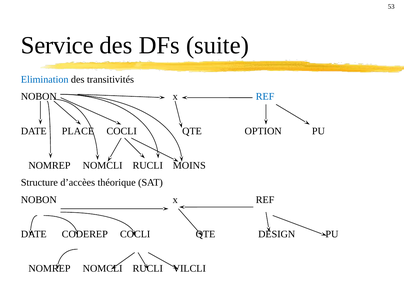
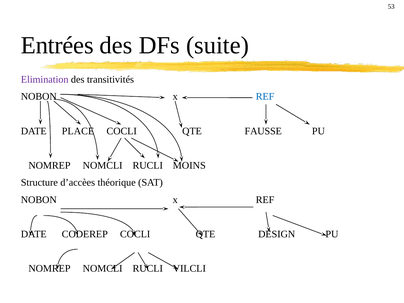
Service: Service -> Entrées (57, 45)
Elimination colour: blue -> purple (45, 79)
OPTION: OPTION -> FAUSSE (263, 131)
